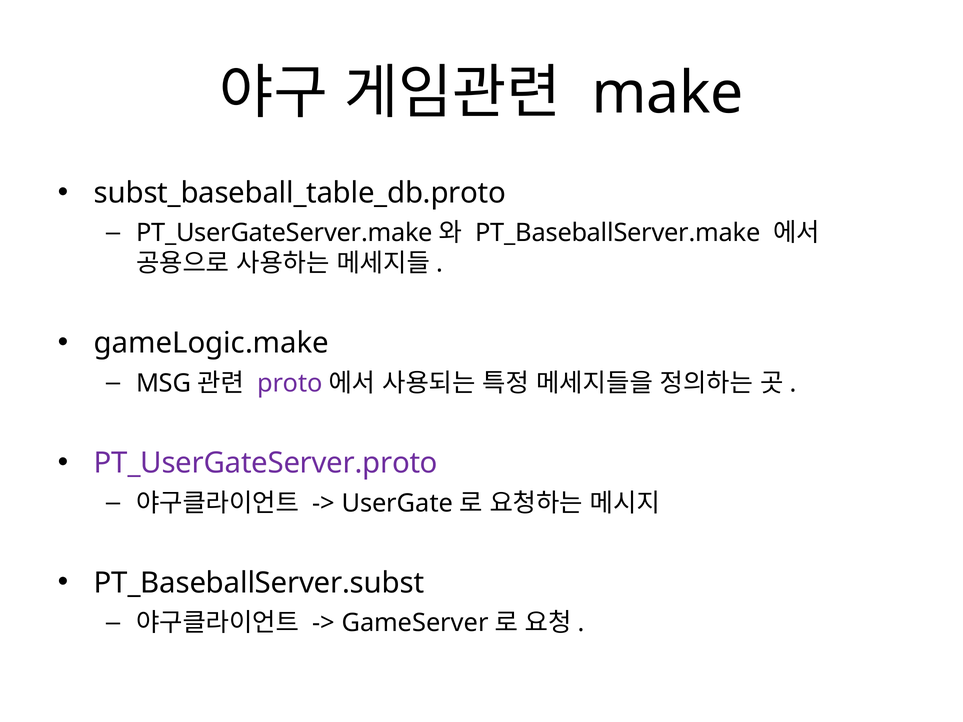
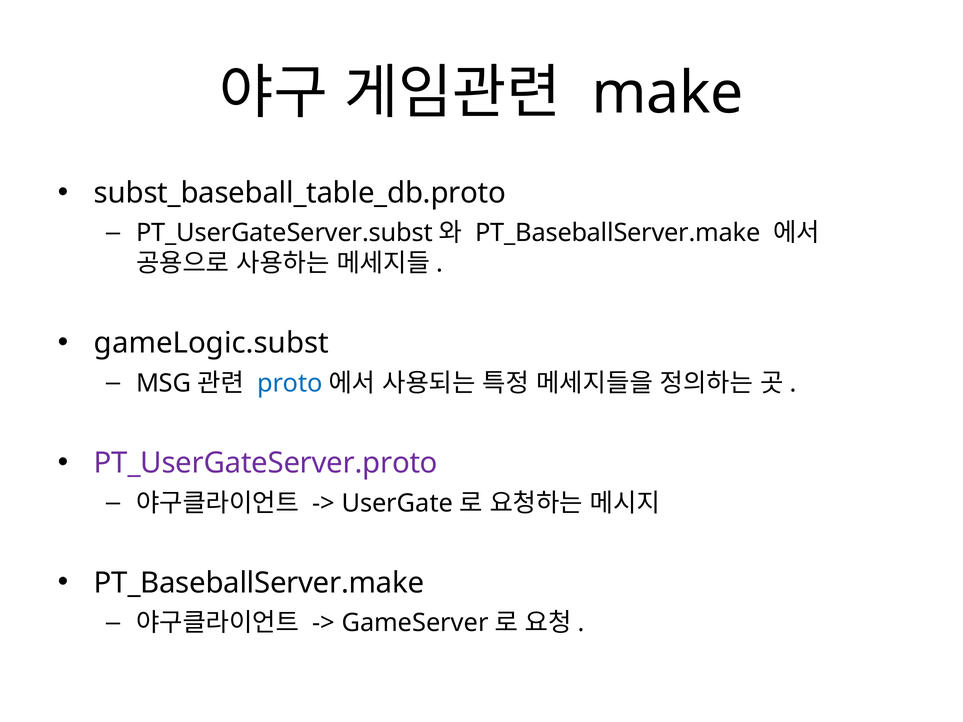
PT_UserGateServer.make: PT_UserGateServer.make -> PT_UserGateServer.subst (284, 233)
gameLogic.make: gameLogic.make -> gameLogic.subst (211, 343)
proto colour: purple -> blue (290, 383)
PT_BaseballServer.subst: PT_BaseballServer.subst -> PT_BaseballServer.make (259, 583)
